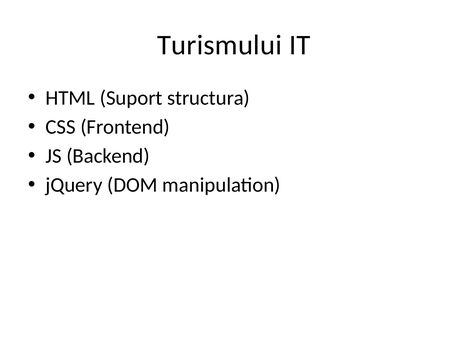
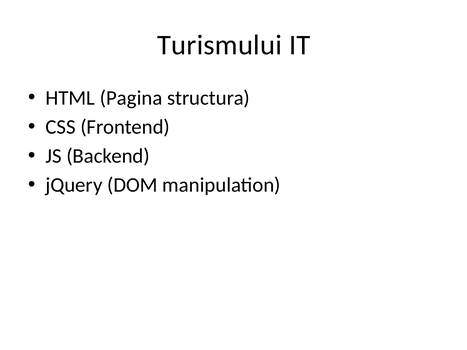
Suport: Suport -> Pagina (131, 98)
